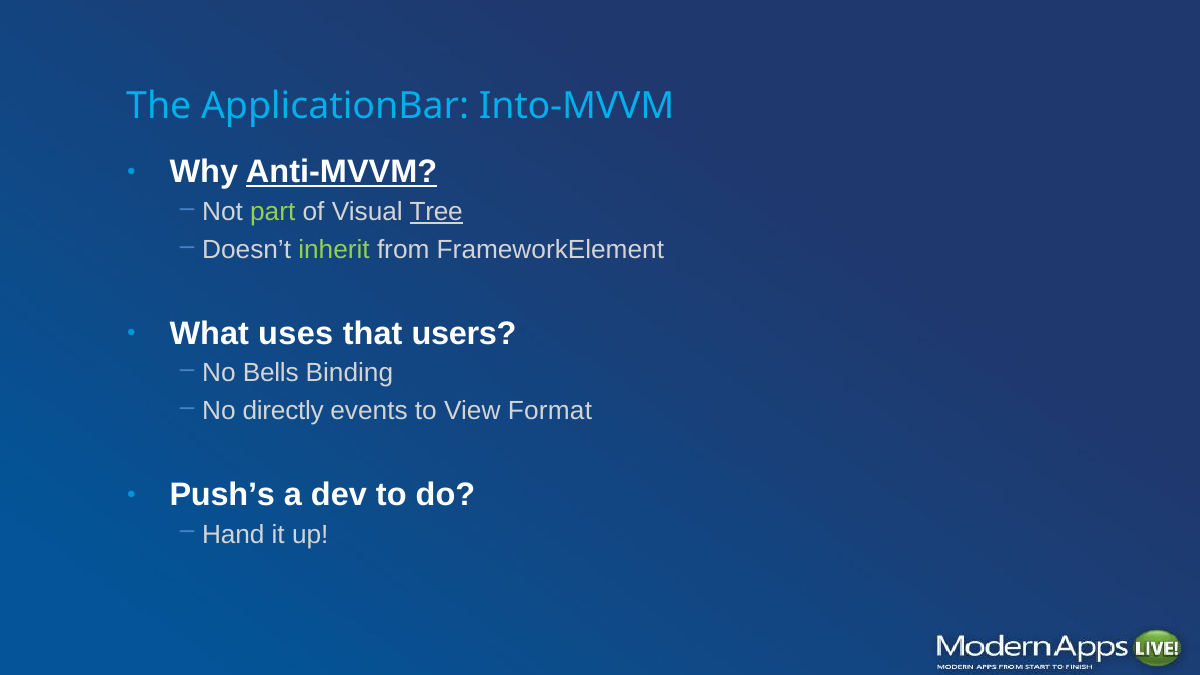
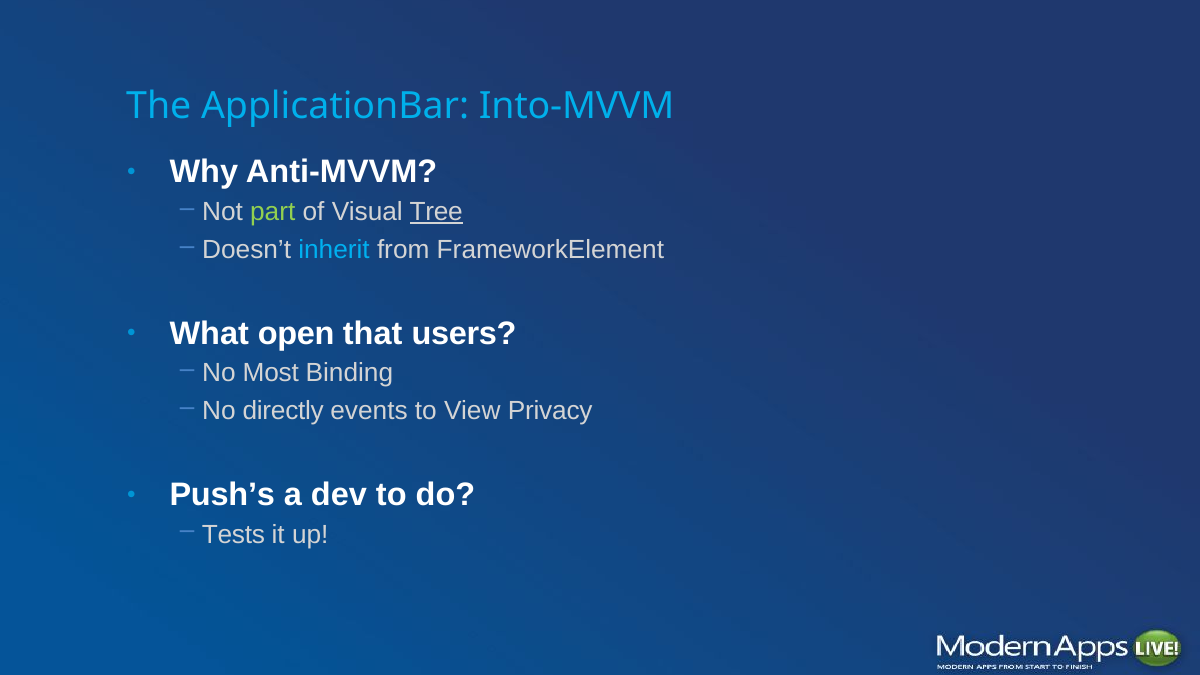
Anti-MVVM underline: present -> none (342, 172)
inherit colour: light green -> light blue (334, 250)
uses: uses -> open (296, 334)
Bells: Bells -> Most (271, 373)
Format: Format -> Privacy (550, 411)
Hand: Hand -> Tests (233, 534)
